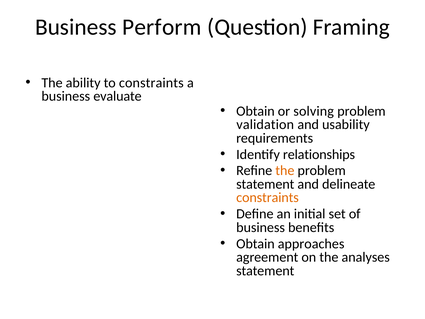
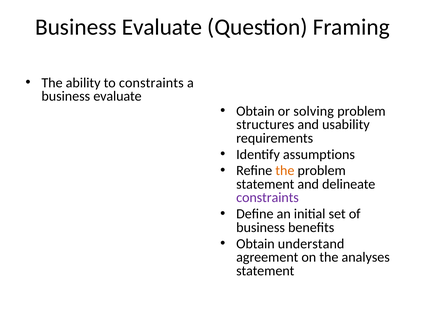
Perform: Perform -> Evaluate (162, 27)
validation: validation -> structures (265, 124)
relationships: relationships -> assumptions (319, 154)
constraints colour: orange -> purple (268, 198)
approaches: approaches -> understand (311, 244)
